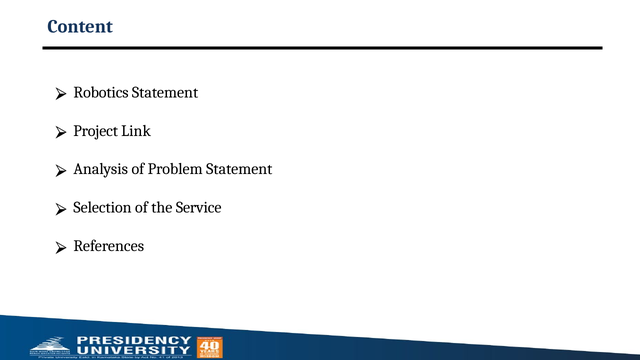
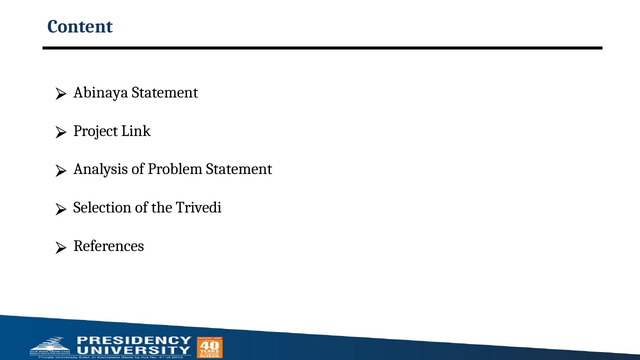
Robotics: Robotics -> Abinaya (101, 92)
Service: Service -> Trivedi (199, 208)
